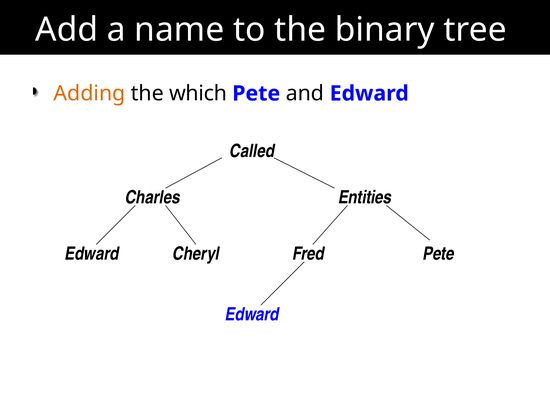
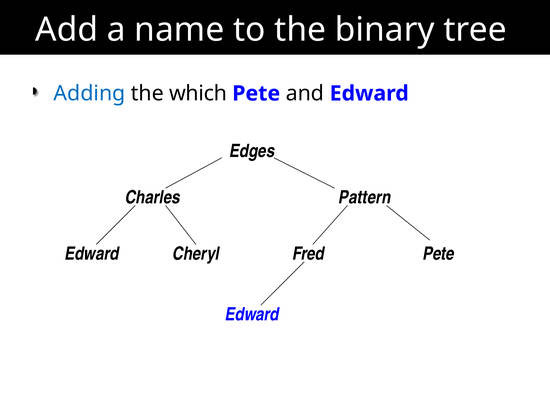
Adding colour: orange -> blue (90, 93)
Called: Called -> Edges (252, 151)
Entities: Entities -> Pattern (365, 197)
